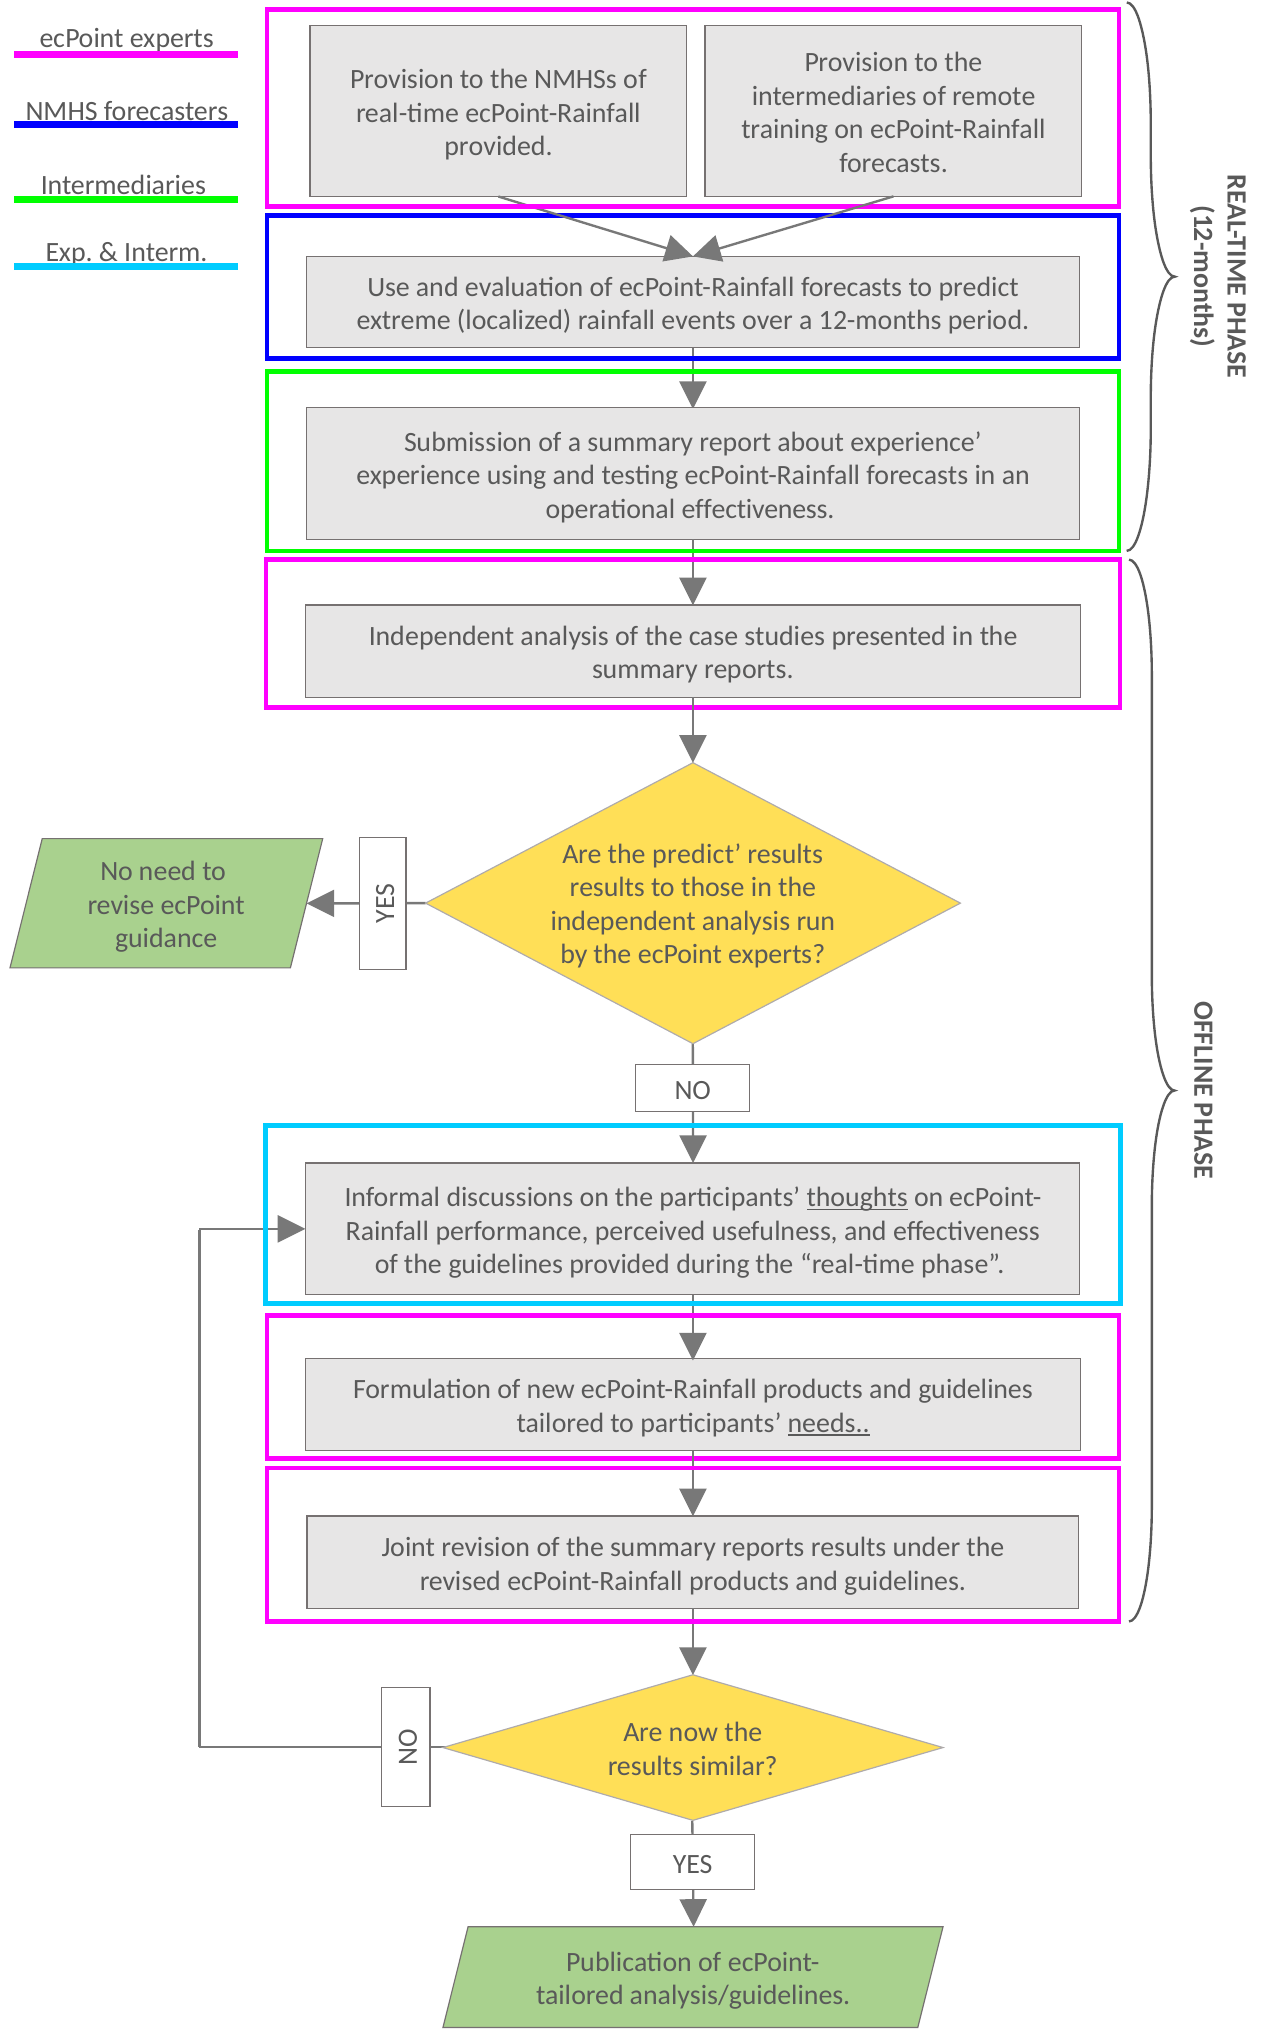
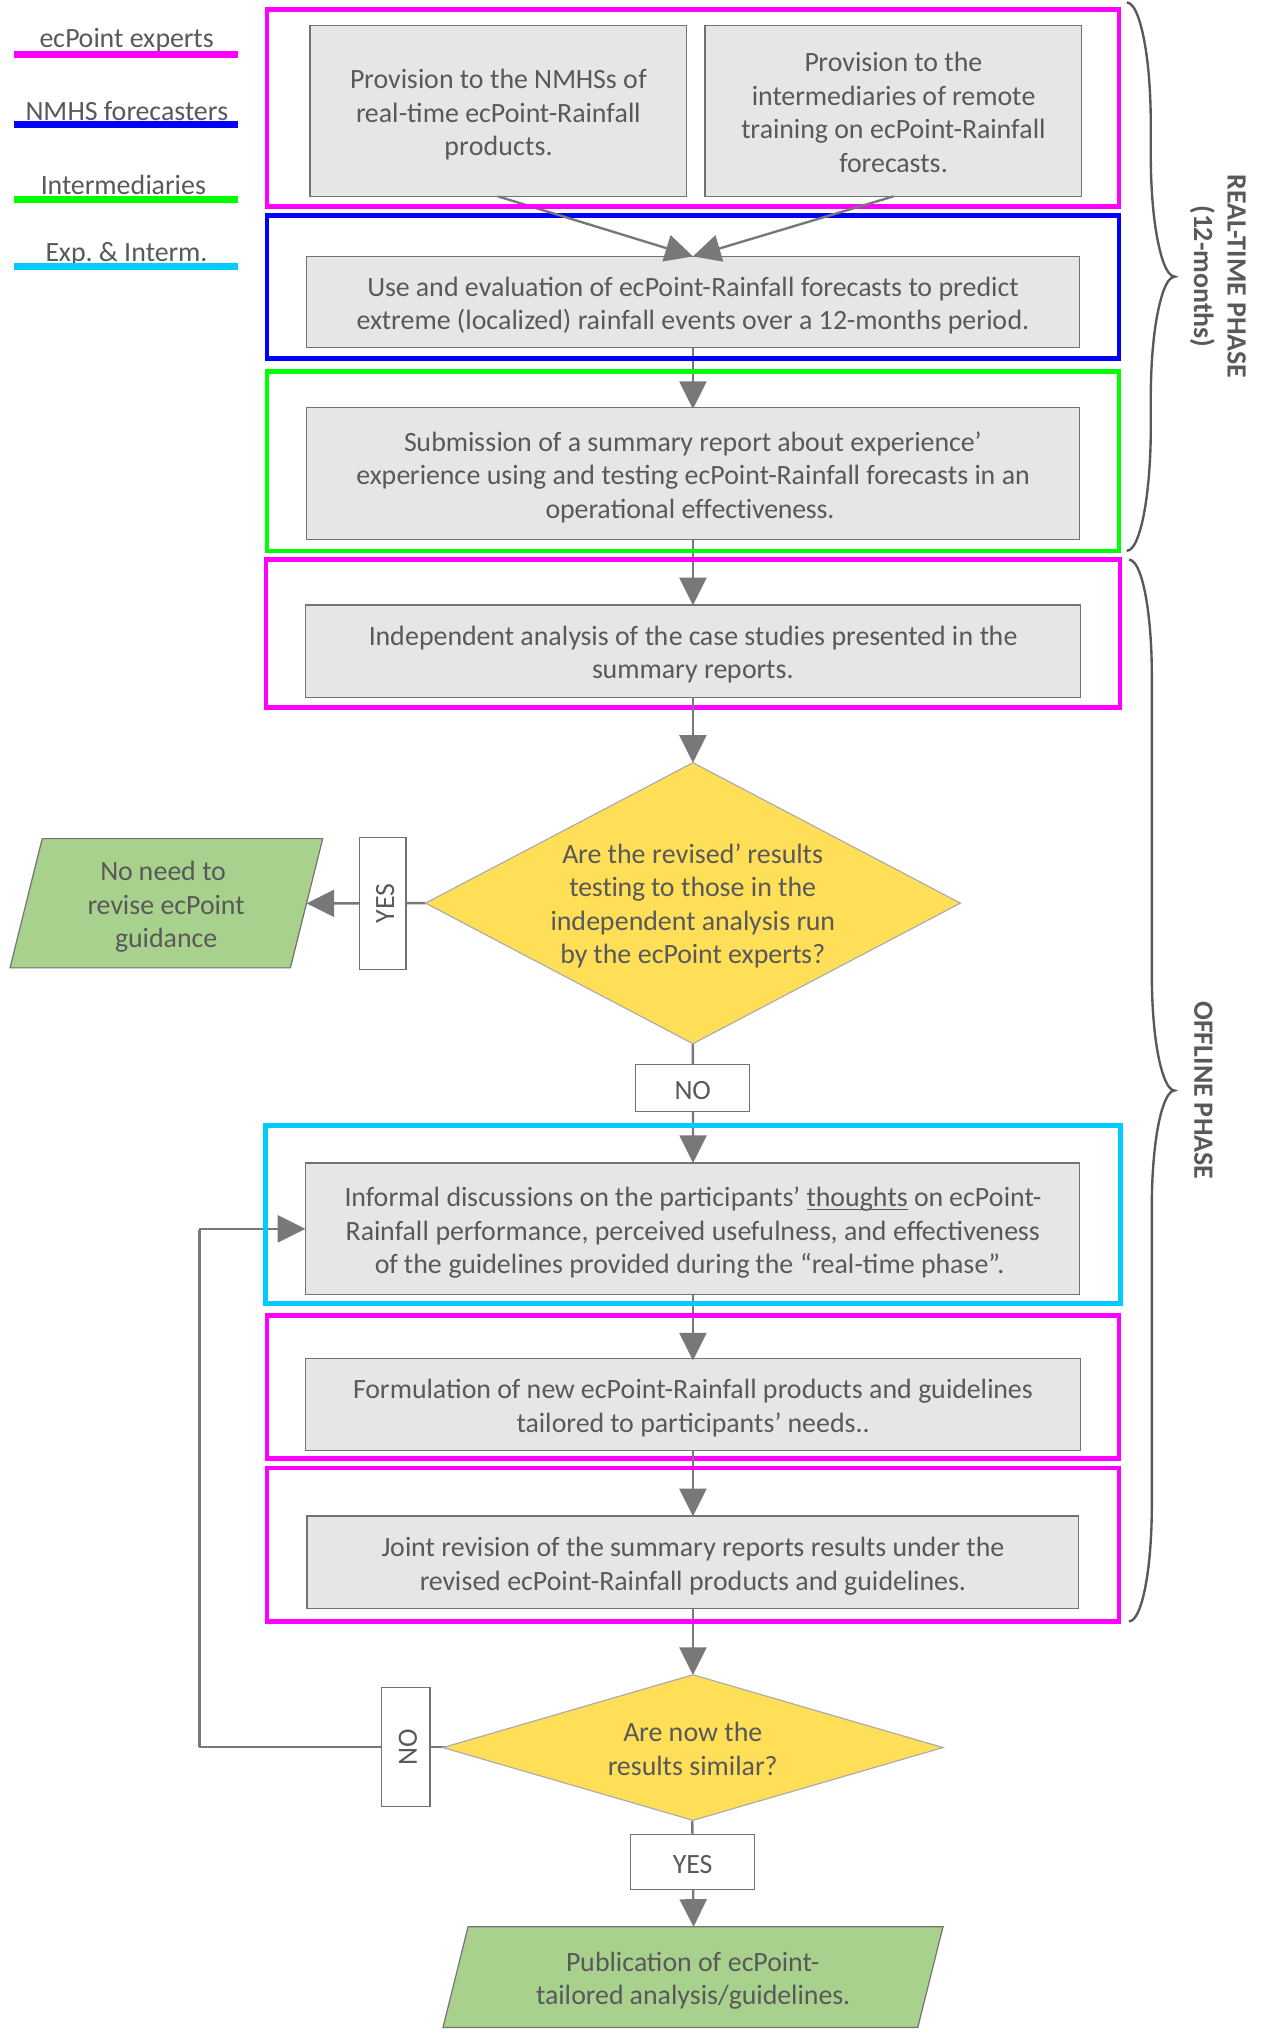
provided: provided -> products (498, 146)
Are the predict: predict -> revised (697, 854)
results: results -> testing (607, 887)
needs underline: present -> none (829, 1423)
